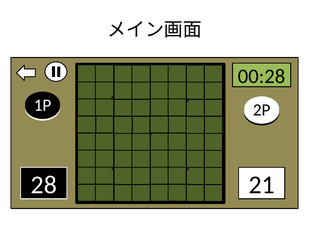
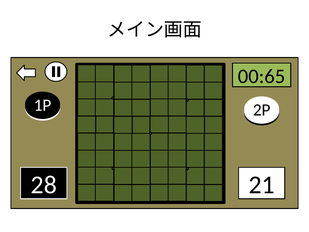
00:28: 00:28 -> 00:65 (262, 76)
